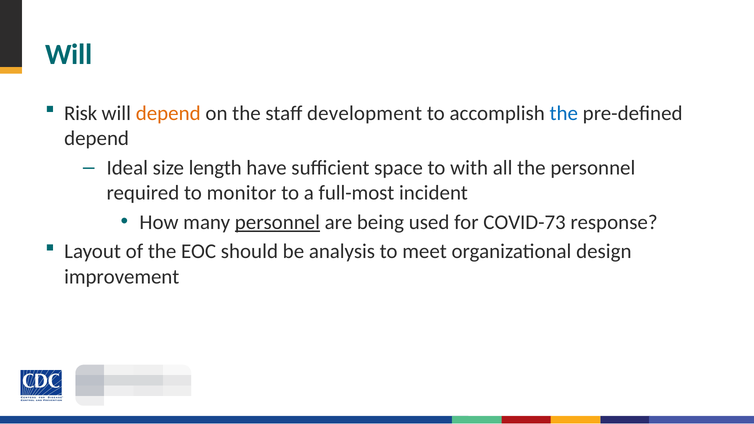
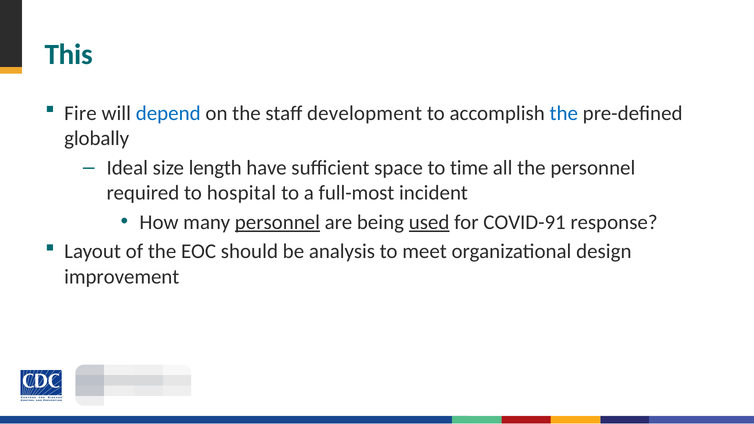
Will: Will -> This (69, 55)
Risk: Risk -> Fire (80, 113)
depend colour: orange -> blue (168, 113)
depend: depend -> globally (97, 139)
with: with -> time (469, 168)
monitor: monitor -> hospital (241, 193)
used underline: none -> present (429, 222)
COVID-73: COVID-73 -> COVID-91 (525, 222)
